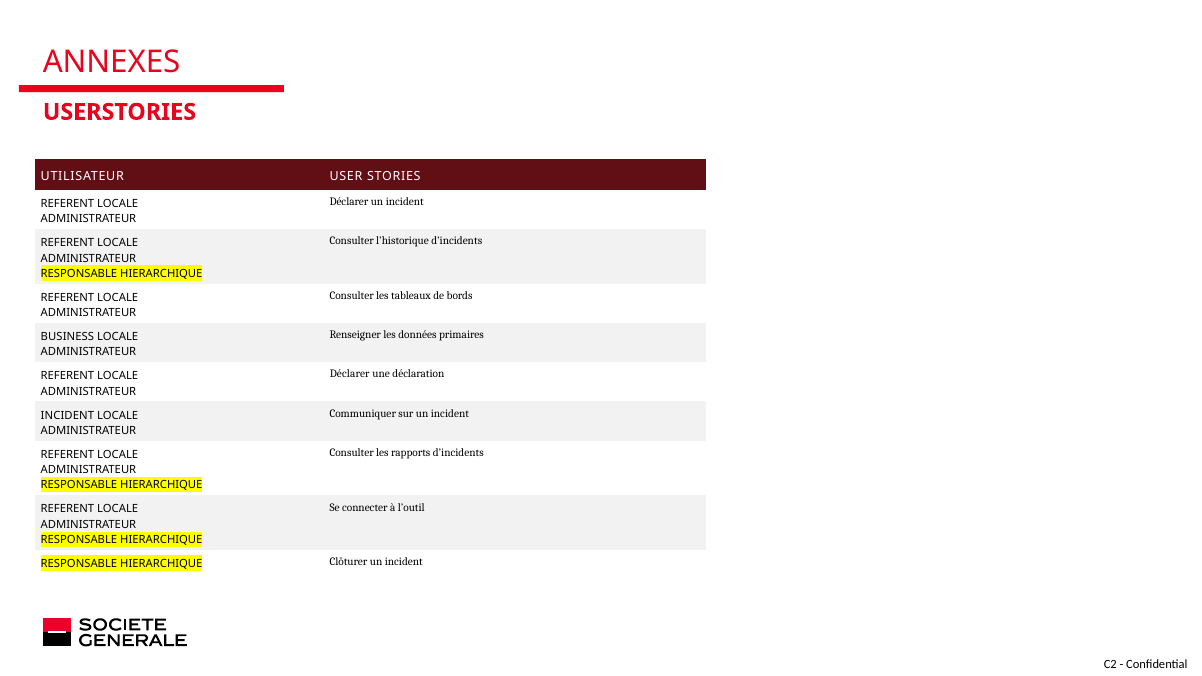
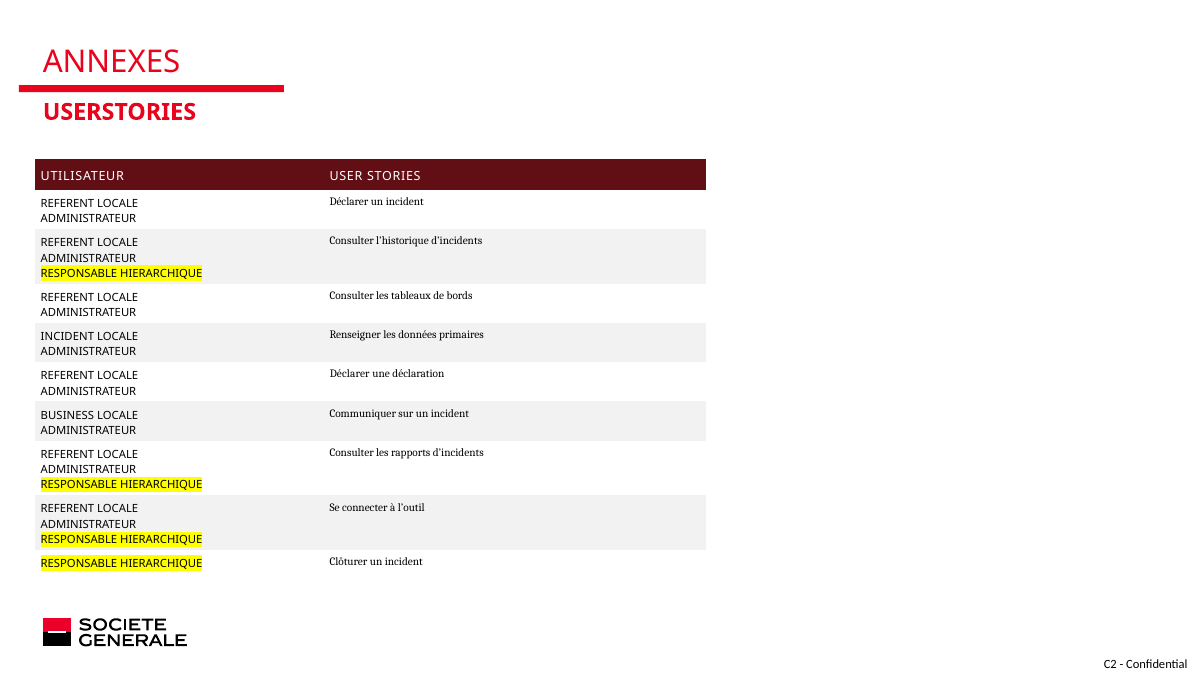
BUSINESS: BUSINESS -> INCIDENT (67, 337)
INCIDENT: INCIDENT -> BUSINESS (67, 415)
